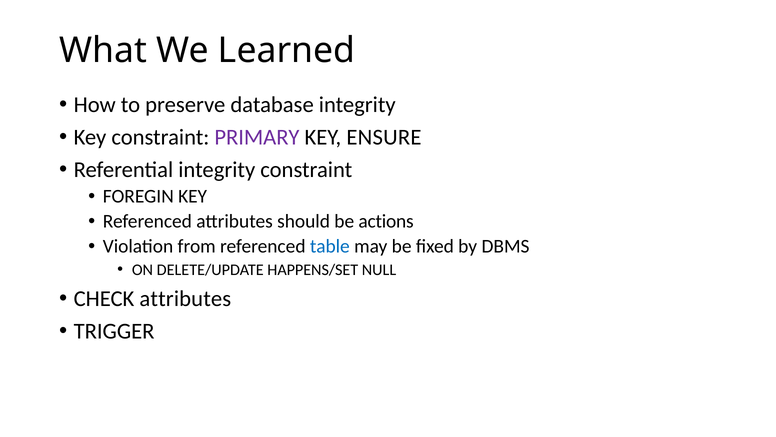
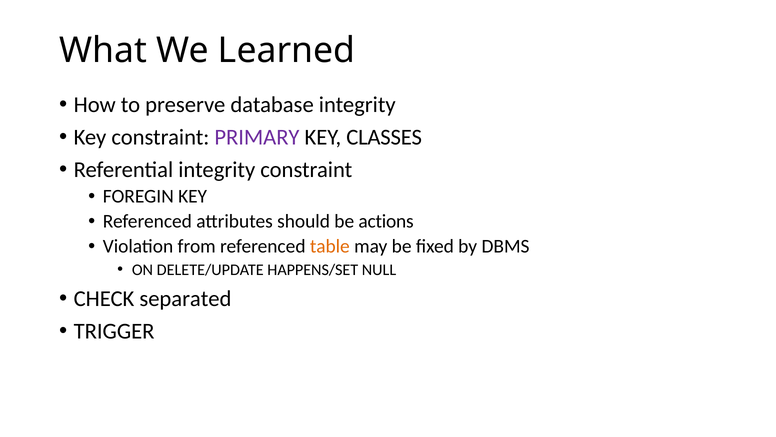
ENSURE: ENSURE -> CLASSES (384, 137)
table colour: blue -> orange (330, 246)
CHECK attributes: attributes -> separated (185, 298)
